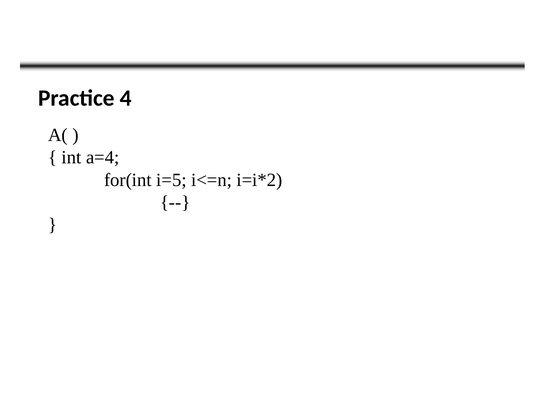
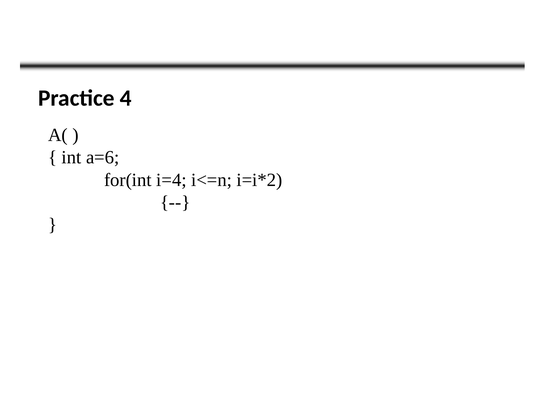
a=4: a=4 -> a=6 (103, 157)
i=5: i=5 -> i=4 (171, 180)
